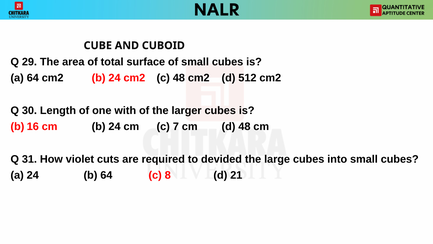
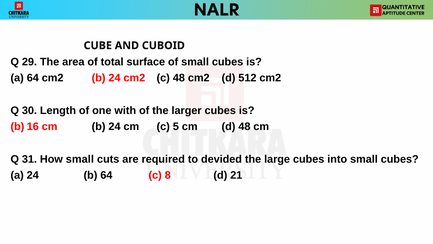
7: 7 -> 5 (176, 126)
How violet: violet -> small (80, 159)
